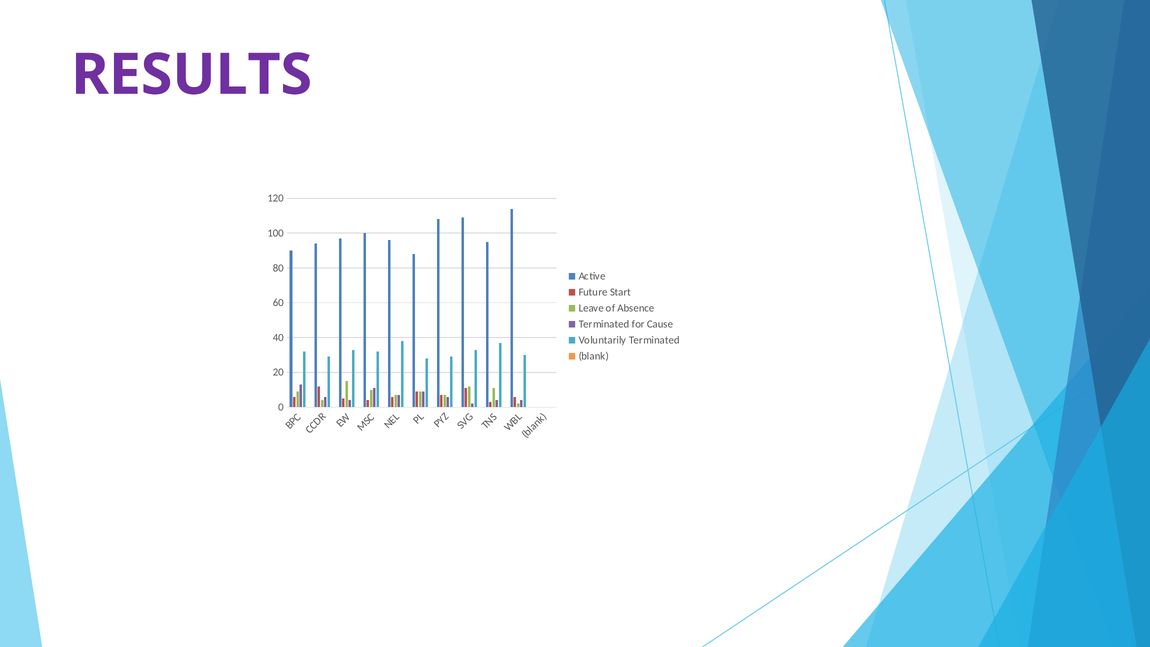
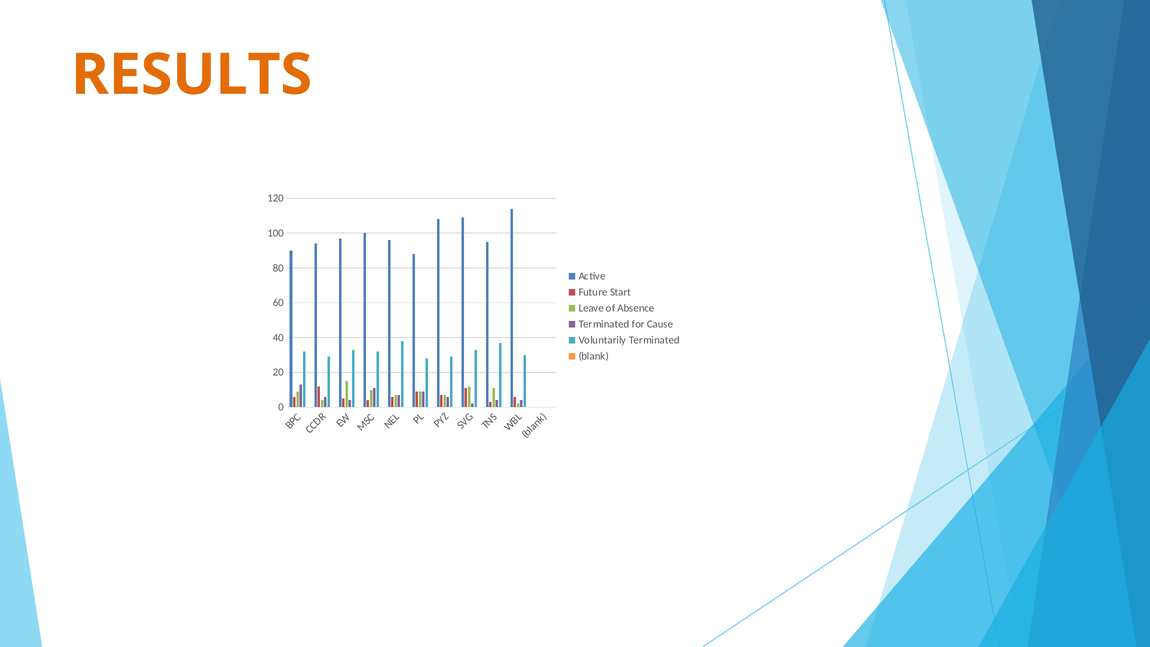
RESULTS colour: purple -> orange (192, 75)
